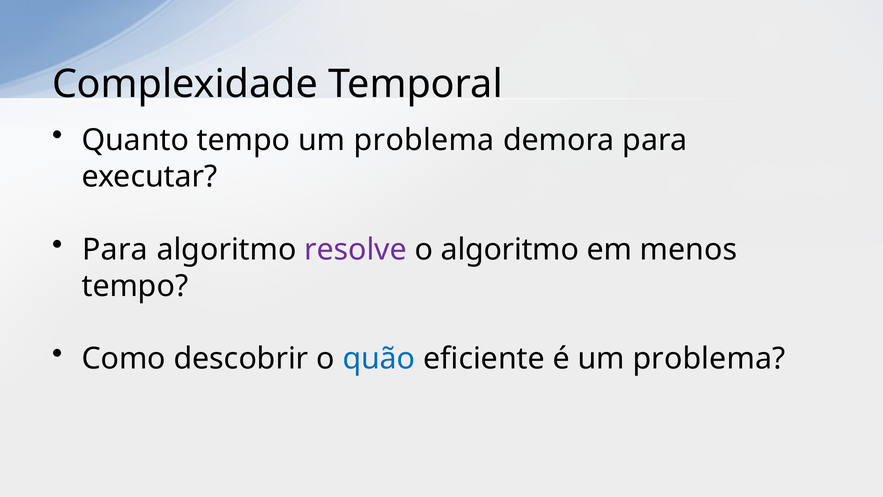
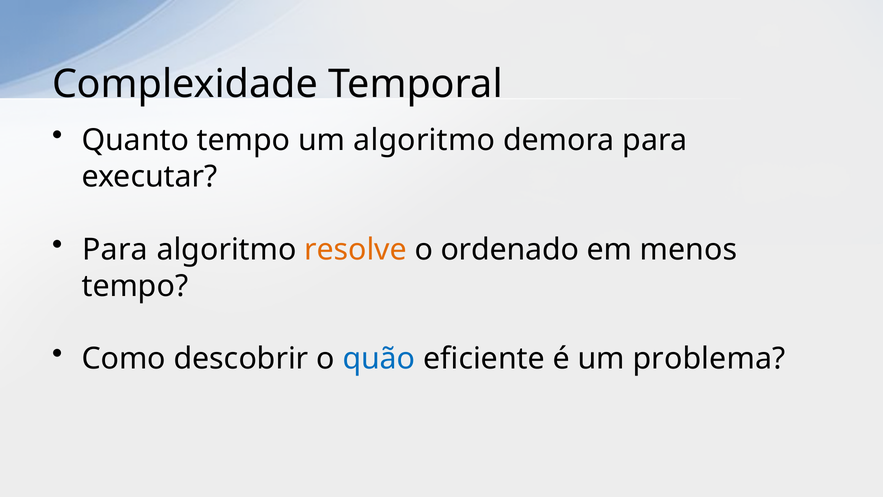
tempo um problema: problema -> algoritmo (424, 140)
resolve colour: purple -> orange (356, 249)
o algoritmo: algoritmo -> ordenado (510, 249)
